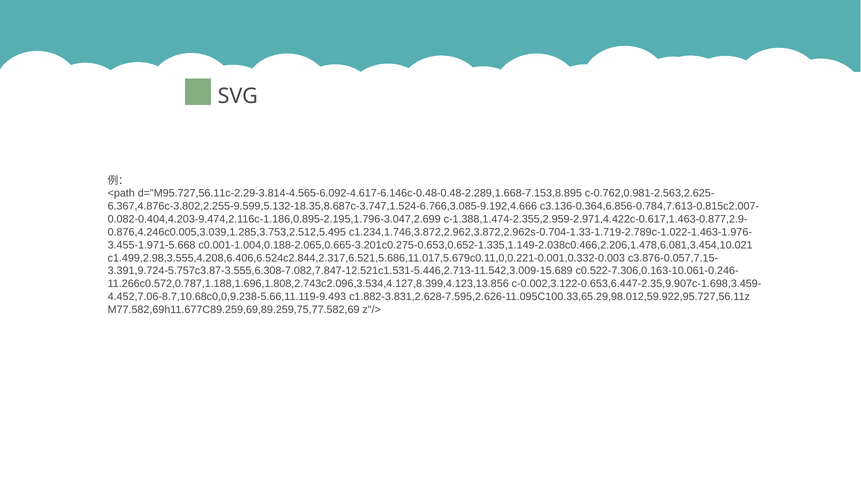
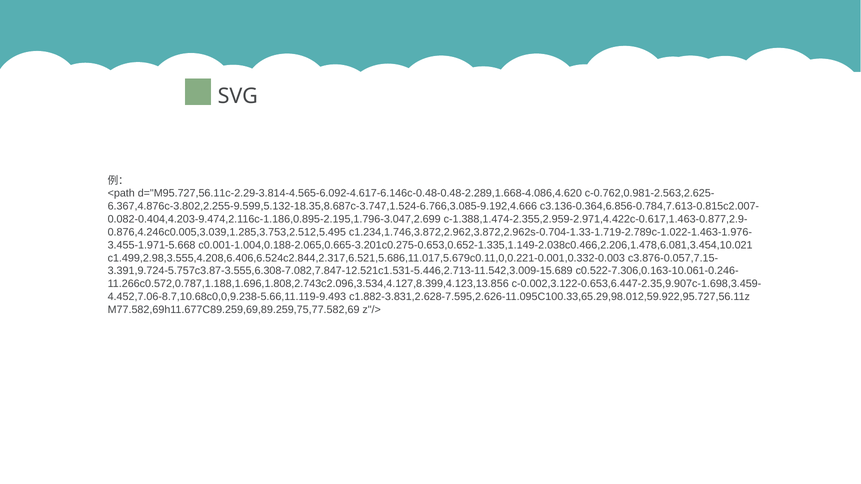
d="M95.727,56.11c-2.29-3.814-4.565-6.092-4.617-6.146c-0.48-0.48-2.289,1.668-7.153,8.895: d="M95.727,56.11c-2.29-3.814-4.565-6.092-4.617-6.146c-0.48-0.48-2.289,1.668-7.153,8.895 -> d="M95.727,56.11c-2.29-3.814-4.565-6.092-4.617-6.146c-0.48-0.48-2.289,1.668-4.086,4.620 (360, 194)
